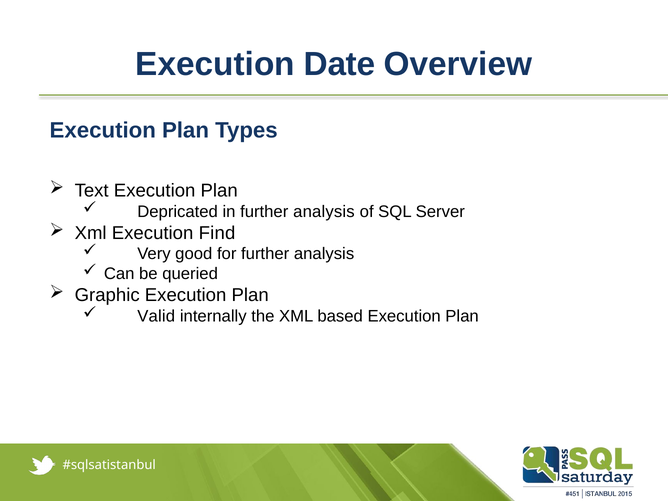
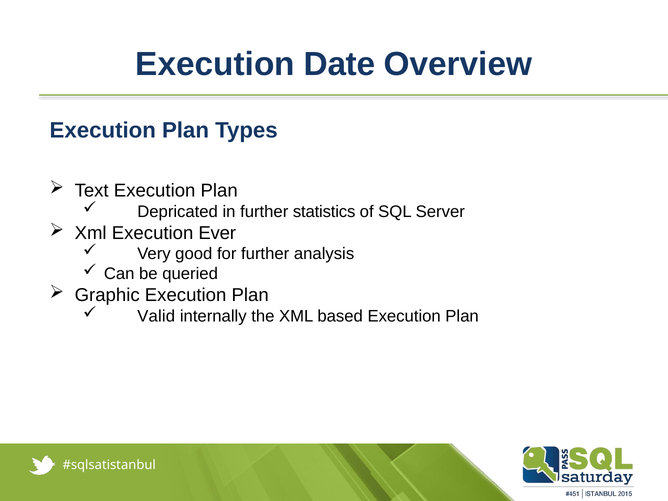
in further analysis: analysis -> statistics (324, 212)
Find: Find -> Ever (217, 233)
